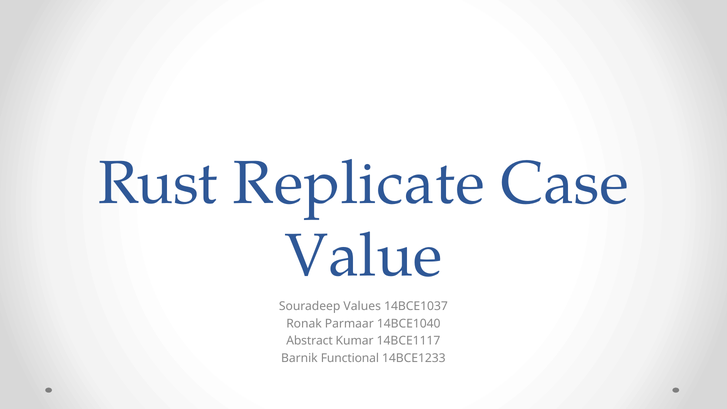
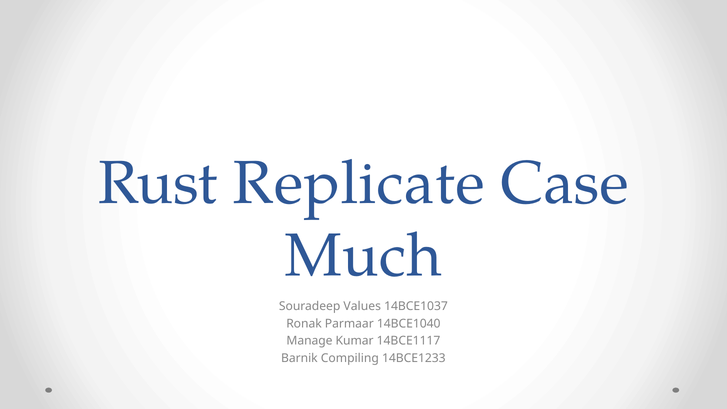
Value: Value -> Much (363, 256)
Abstract: Abstract -> Manage (309, 341)
Functional: Functional -> Compiling (350, 358)
